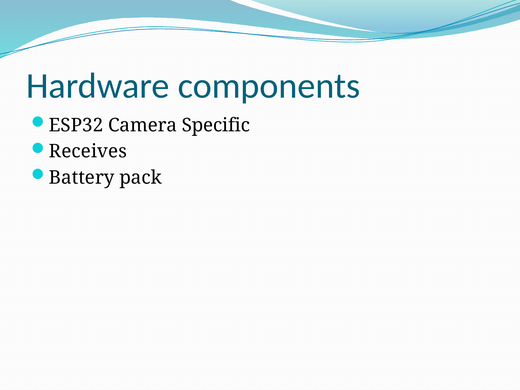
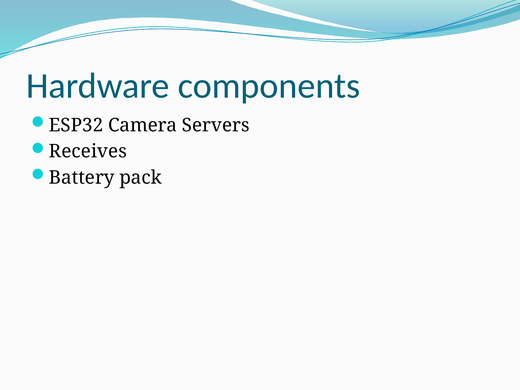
Specific: Specific -> Servers (216, 125)
